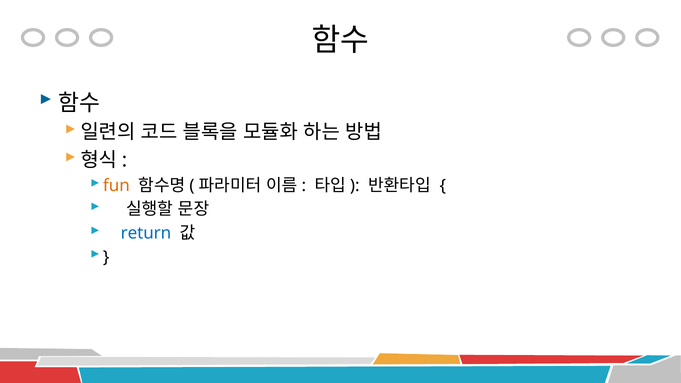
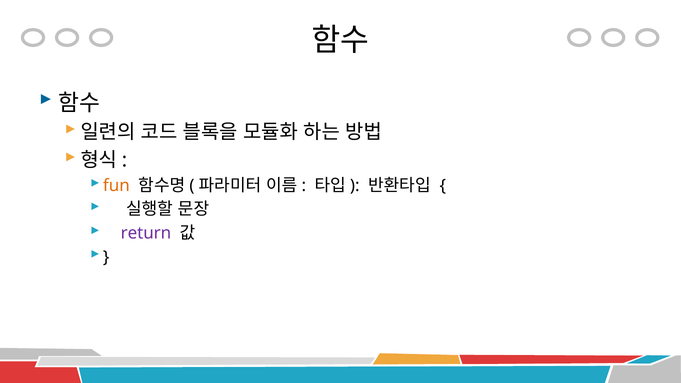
return colour: blue -> purple (146, 233)
